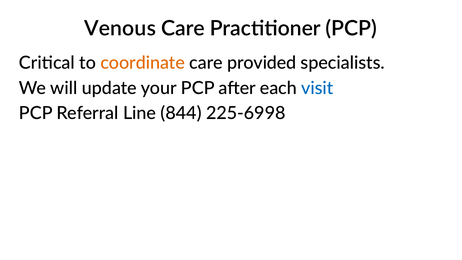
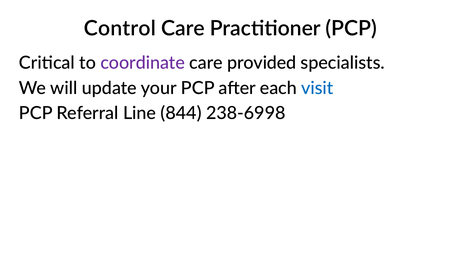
Venous: Venous -> Control (120, 29)
coordinate colour: orange -> purple (143, 63)
225-6998: 225-6998 -> 238-6998 (246, 113)
